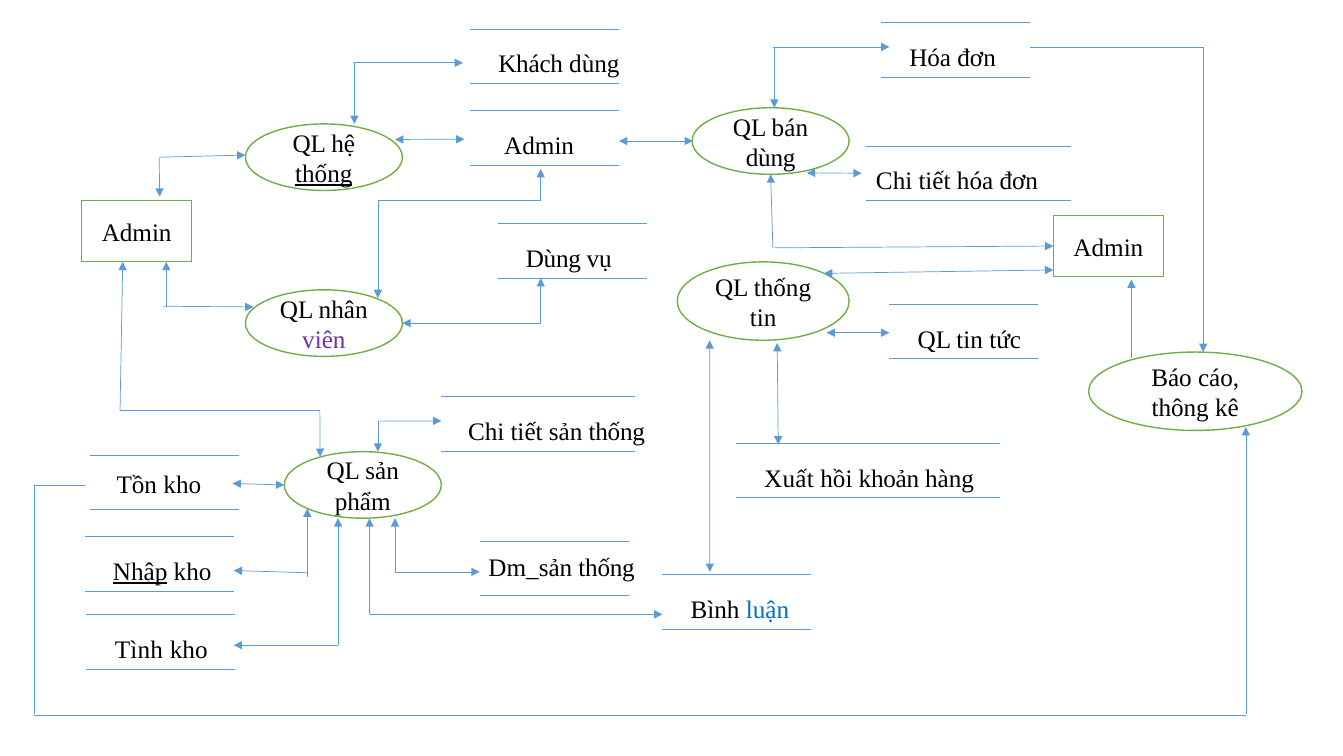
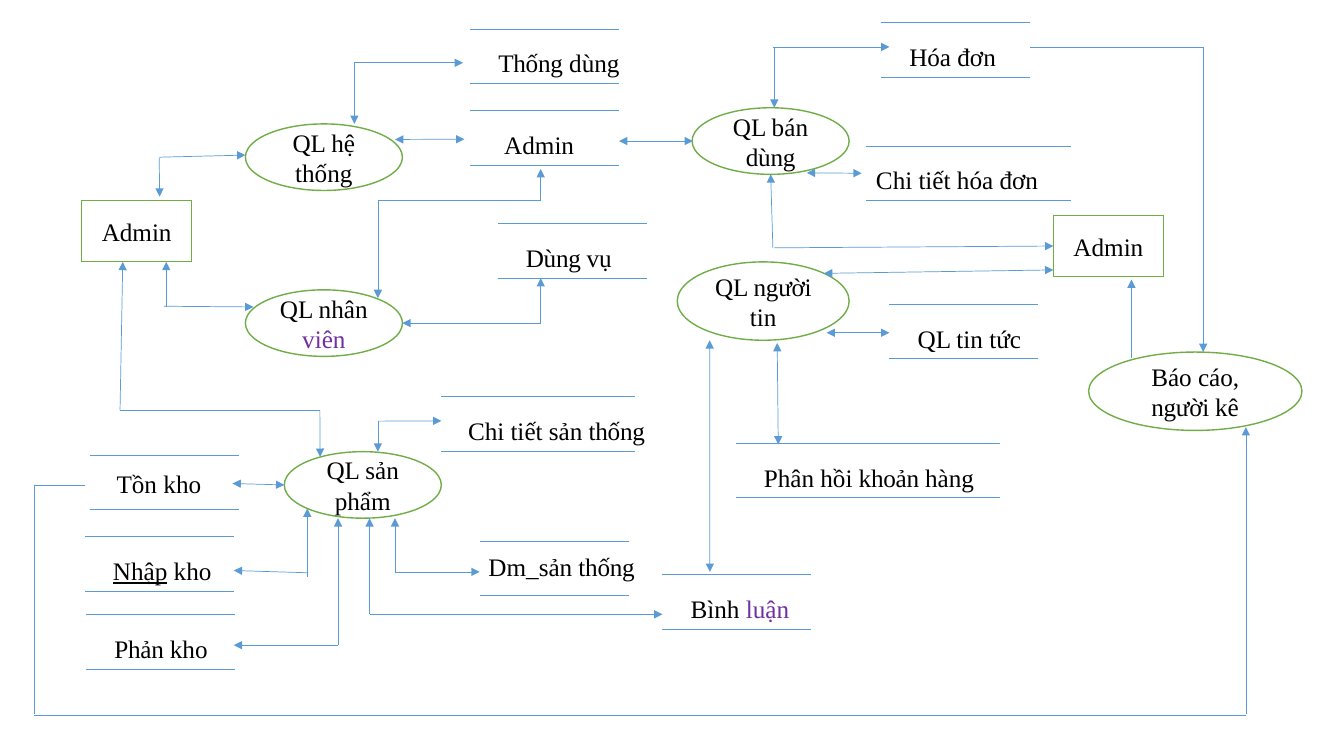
Khách: Khách -> Thống (531, 65)
thống underline: present -> none (324, 174)
QL thống: thống -> người (783, 287)
thông: thông -> người (1180, 408)
Xuất: Xuất -> Phân (789, 478)
luận colour: blue -> purple (768, 610)
Tình: Tình -> Phản (139, 650)
